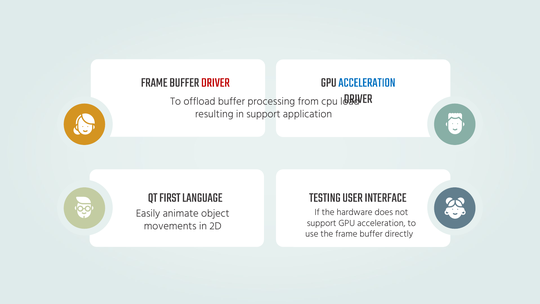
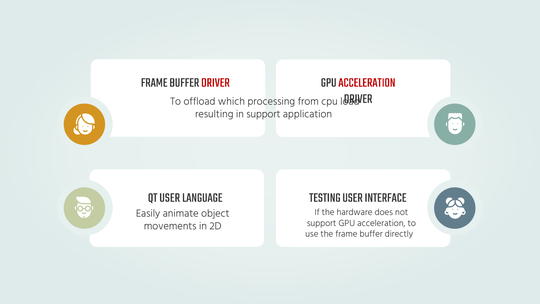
ACCELERATION colour: blue -> red (367, 82)
offload buffer: buffer -> which (231, 101)
QT FIRST: FIRST -> USER (170, 197)
